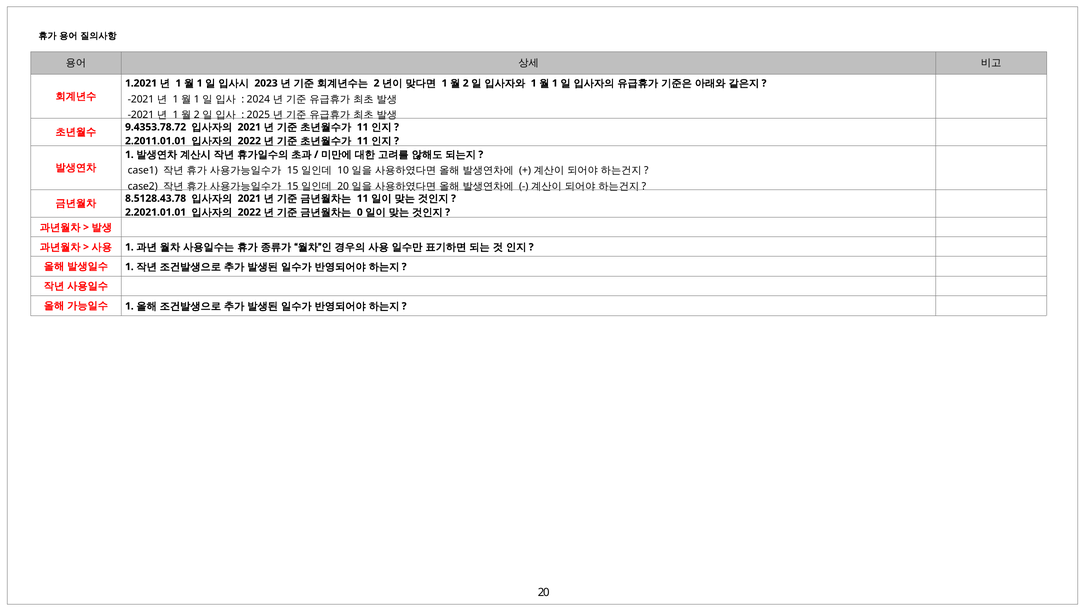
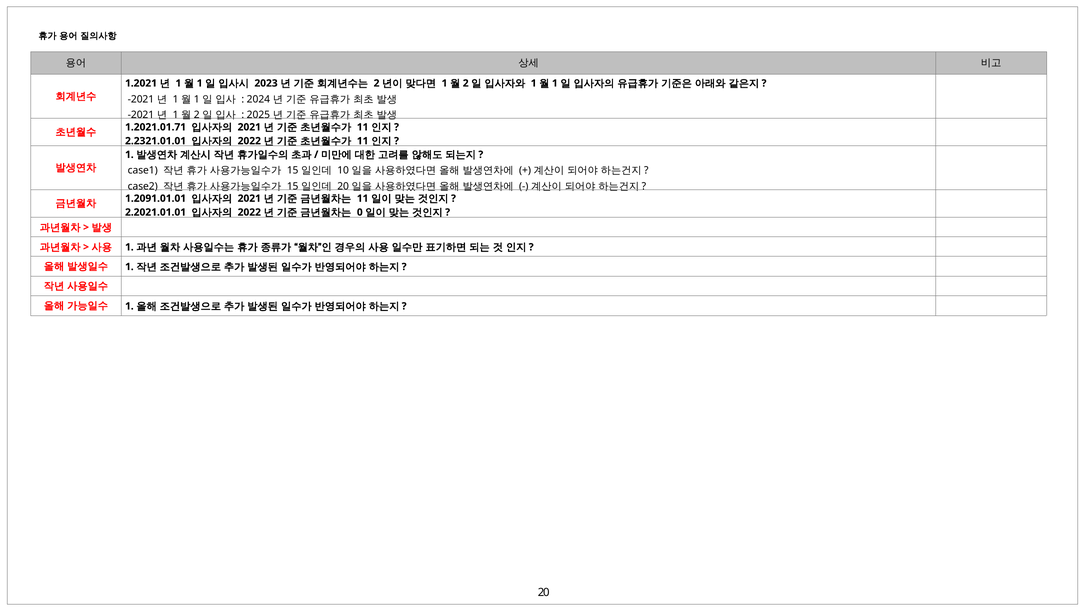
9.4353.78.72: 9.4353.78.72 -> 1.2021.01.71 (156, 127)
2.2011.01.01: 2.2011.01.01 -> 2.2321.01.01 (156, 141)
8.5128.43.78: 8.5128.43.78 -> 1.2091.01.01 (156, 199)
